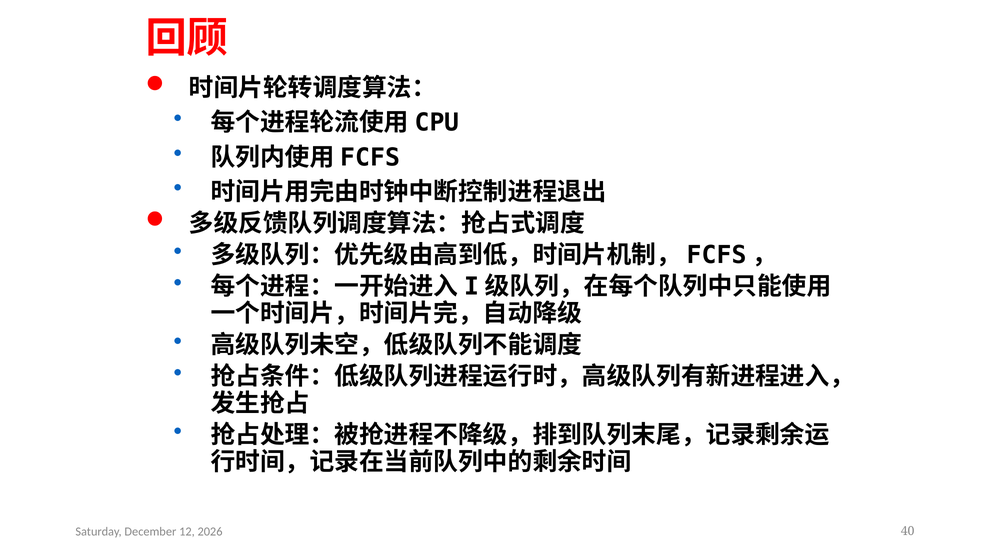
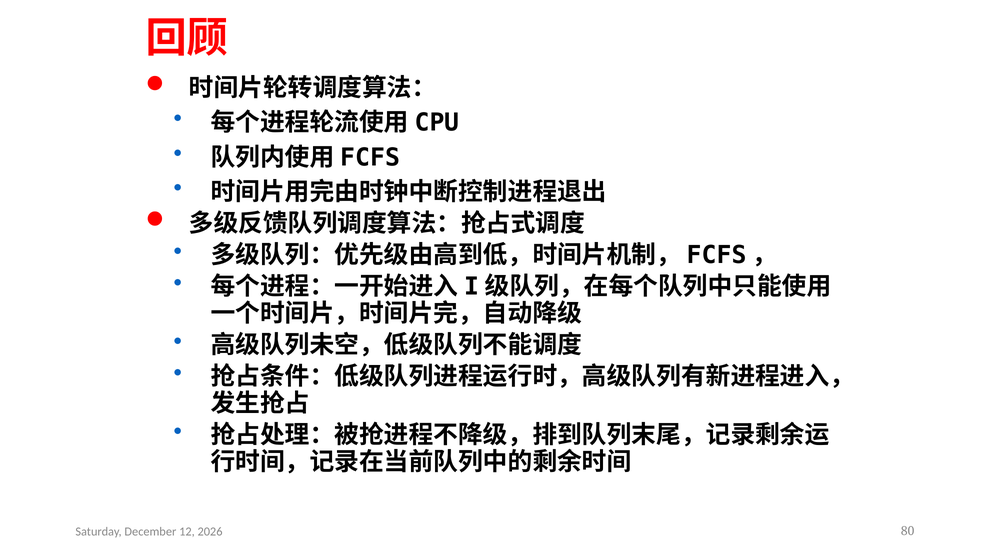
40: 40 -> 80 (908, 531)
